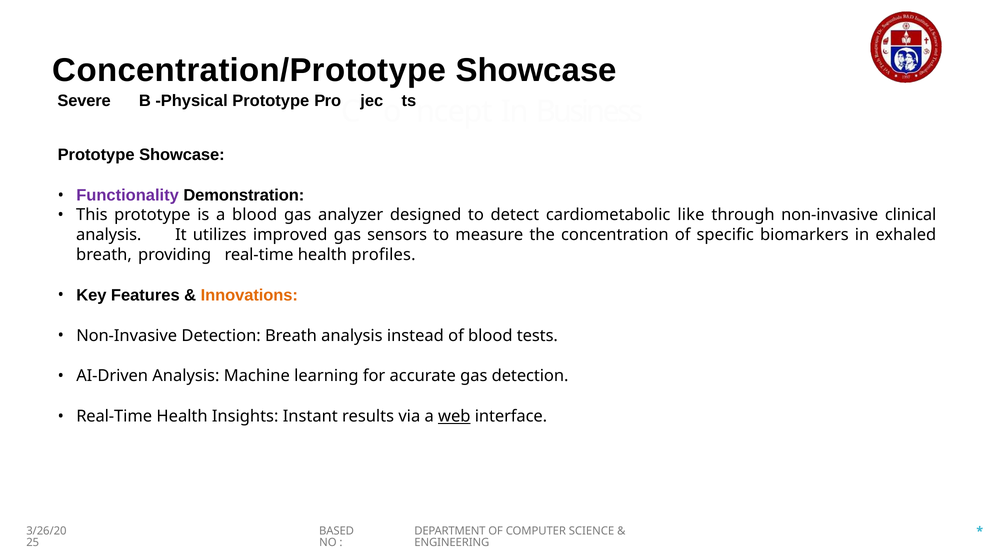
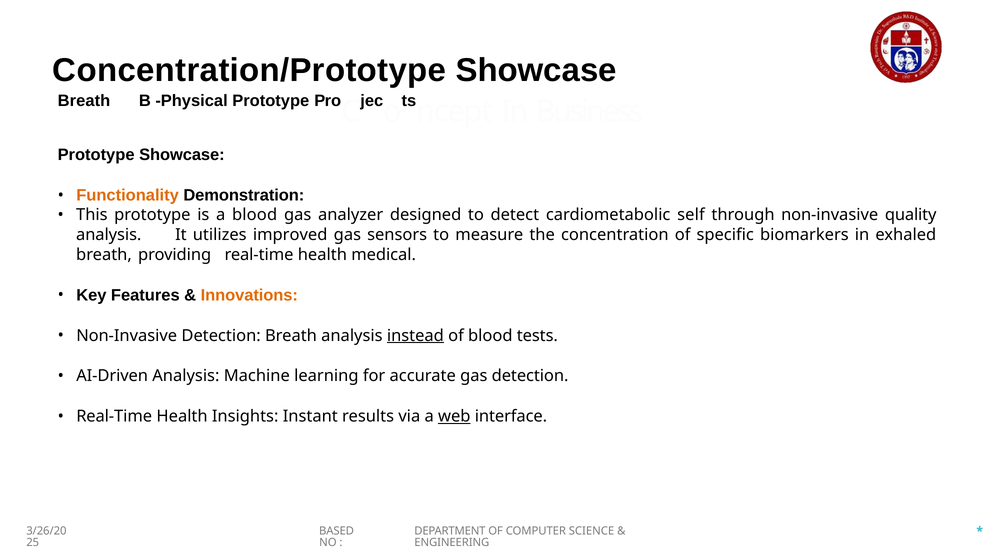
Severe: Severe -> Breath (84, 101)
Functionality colour: purple -> orange (128, 195)
like: like -> self (691, 215)
clinical: clinical -> quality (911, 215)
profiles: profiles -> medical (384, 255)
instead underline: none -> present (415, 335)
